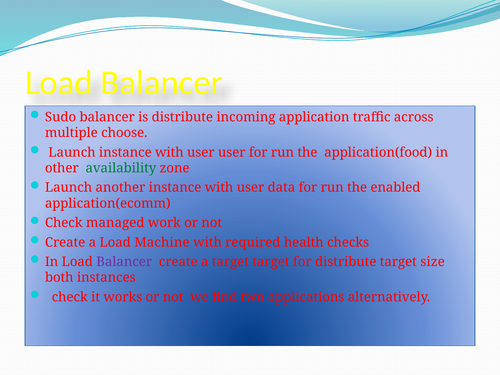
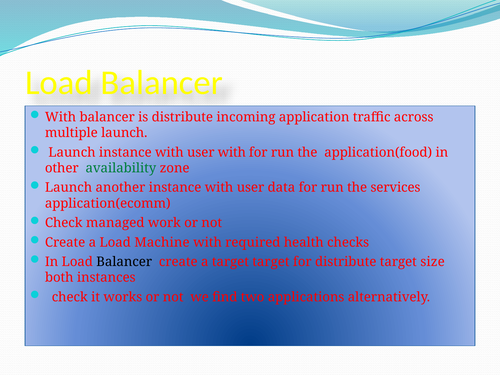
Sudo: Sudo -> With (61, 117)
multiple choose: choose -> launch (124, 133)
user user: user -> with (232, 152)
enabled: enabled -> services (395, 188)
Balancer colour: purple -> black (124, 262)
